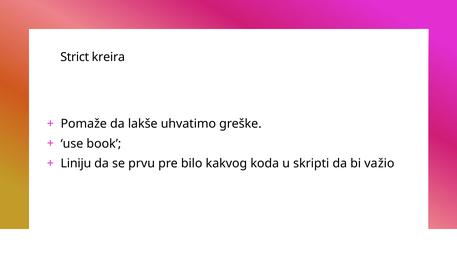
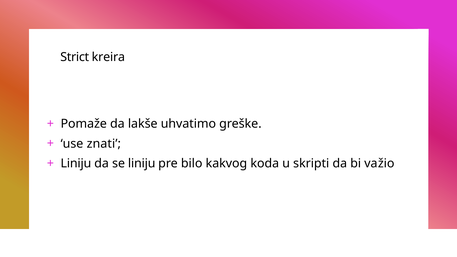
book: book -> znati (104, 144)
se prvu: prvu -> liniju (142, 164)
